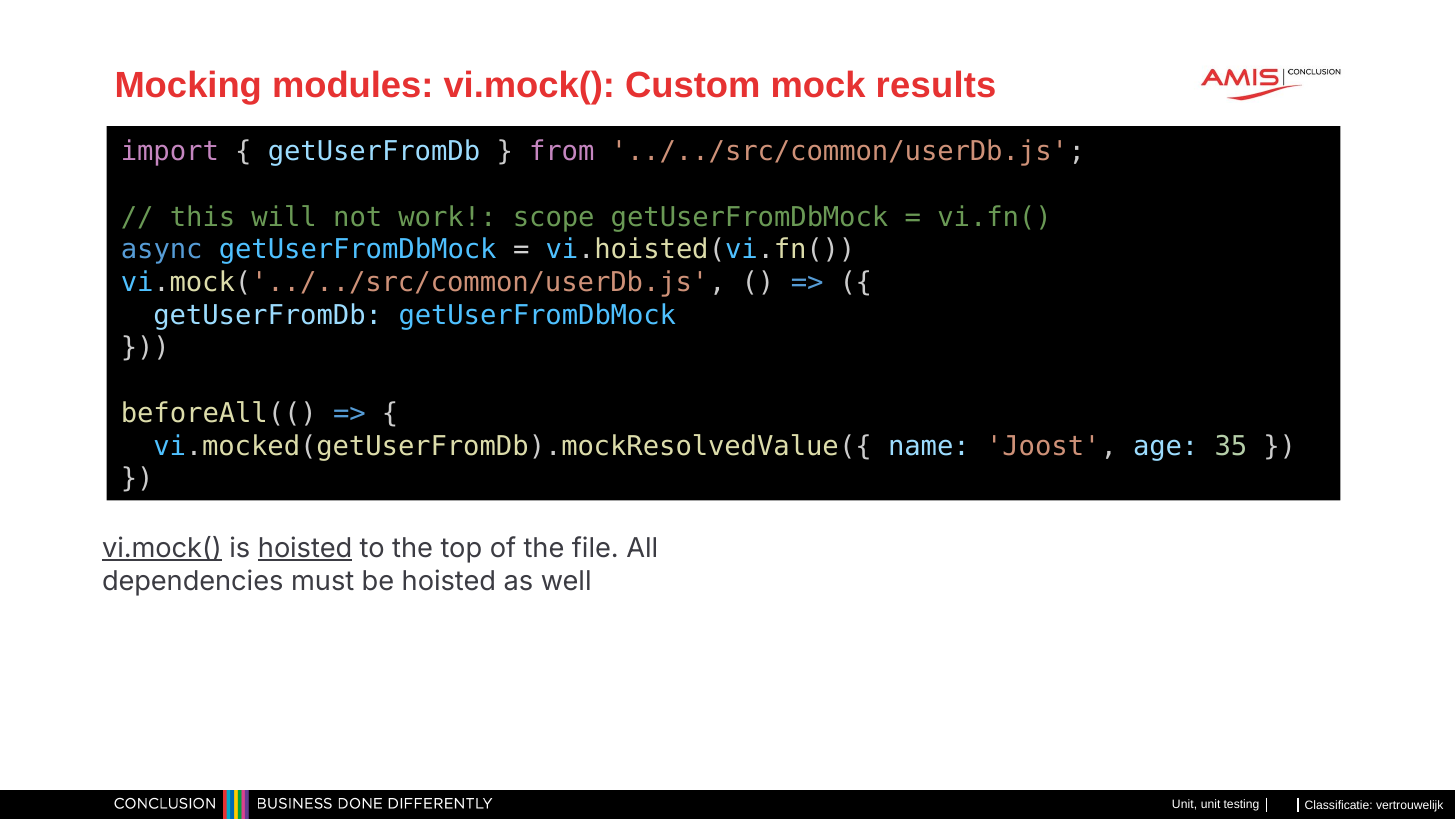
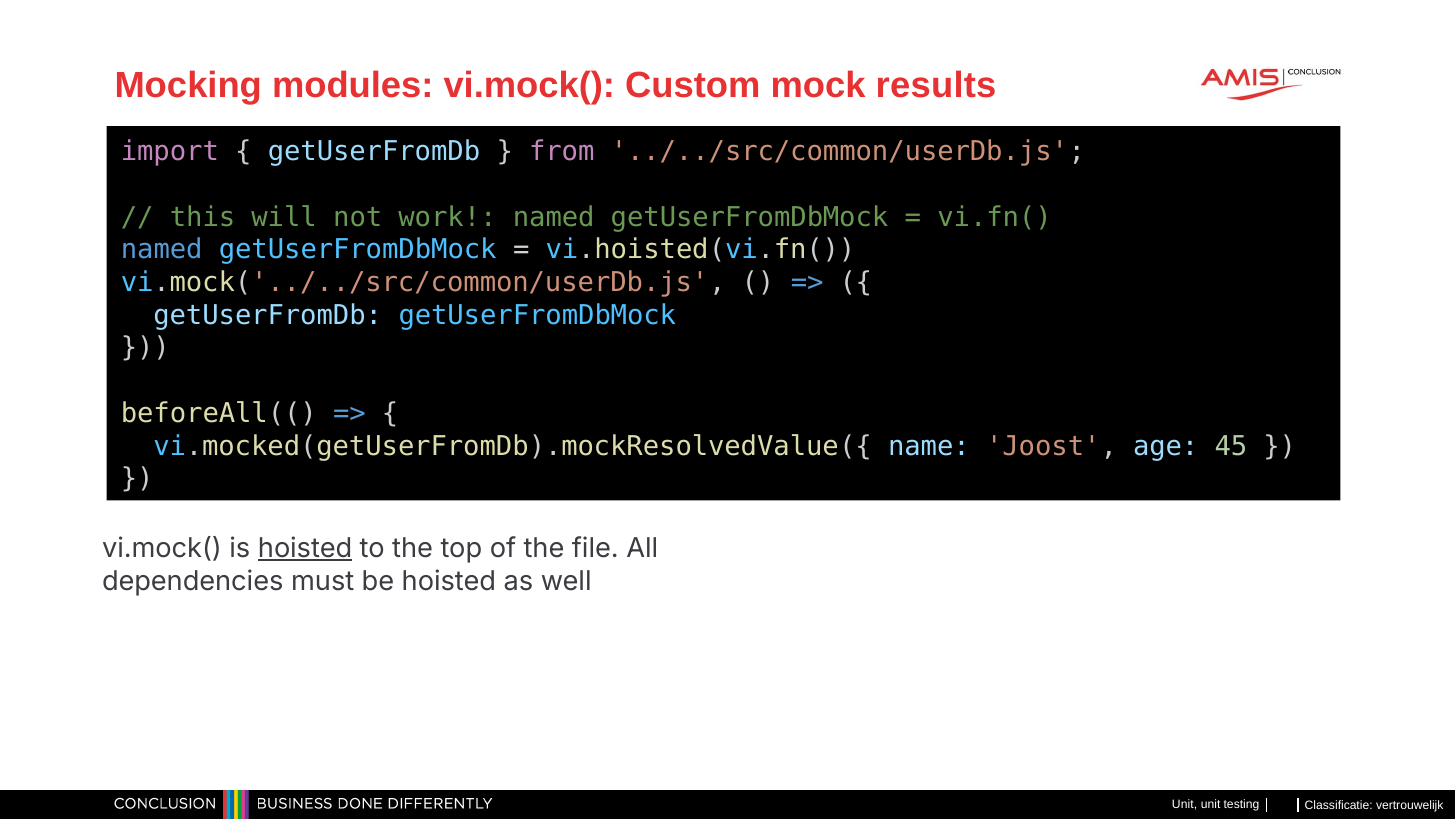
work scope: scope -> named (554, 217)
async: async -> named (162, 250)
35: 35 -> 45 (1231, 446)
vi.mock( underline: present -> none (162, 548)
